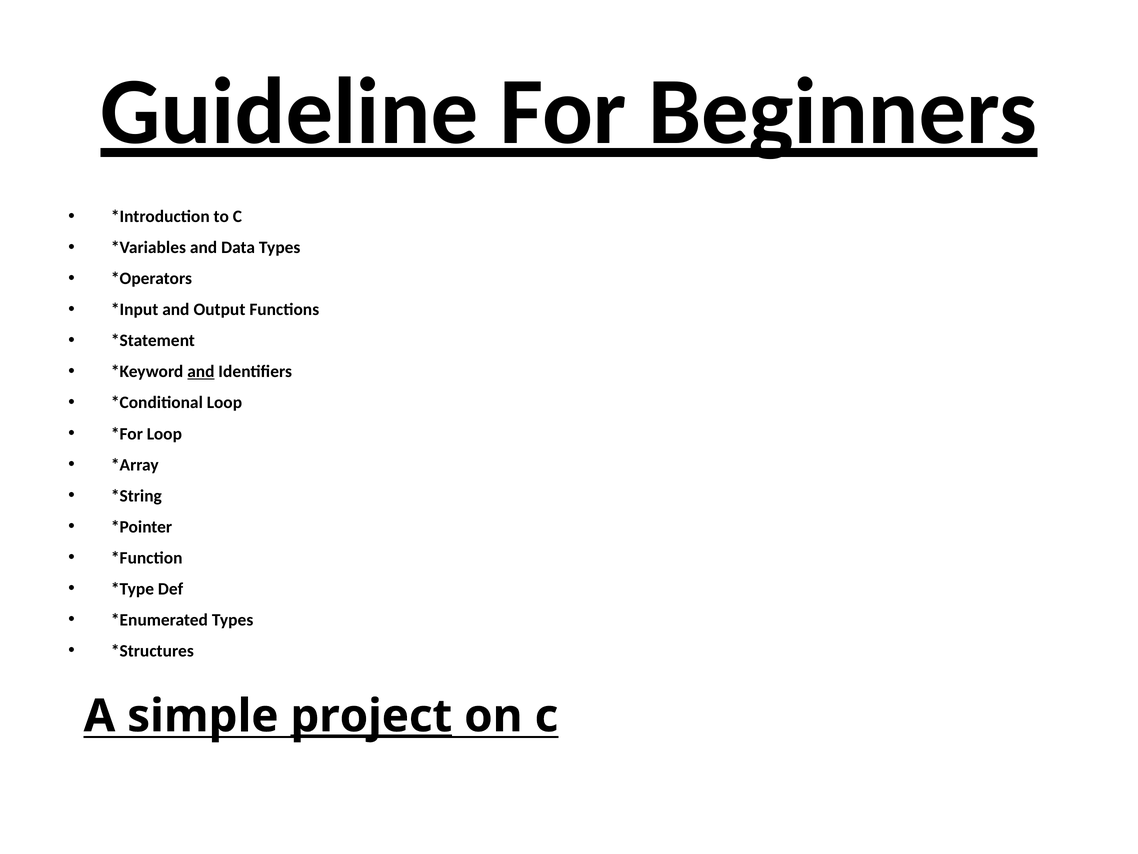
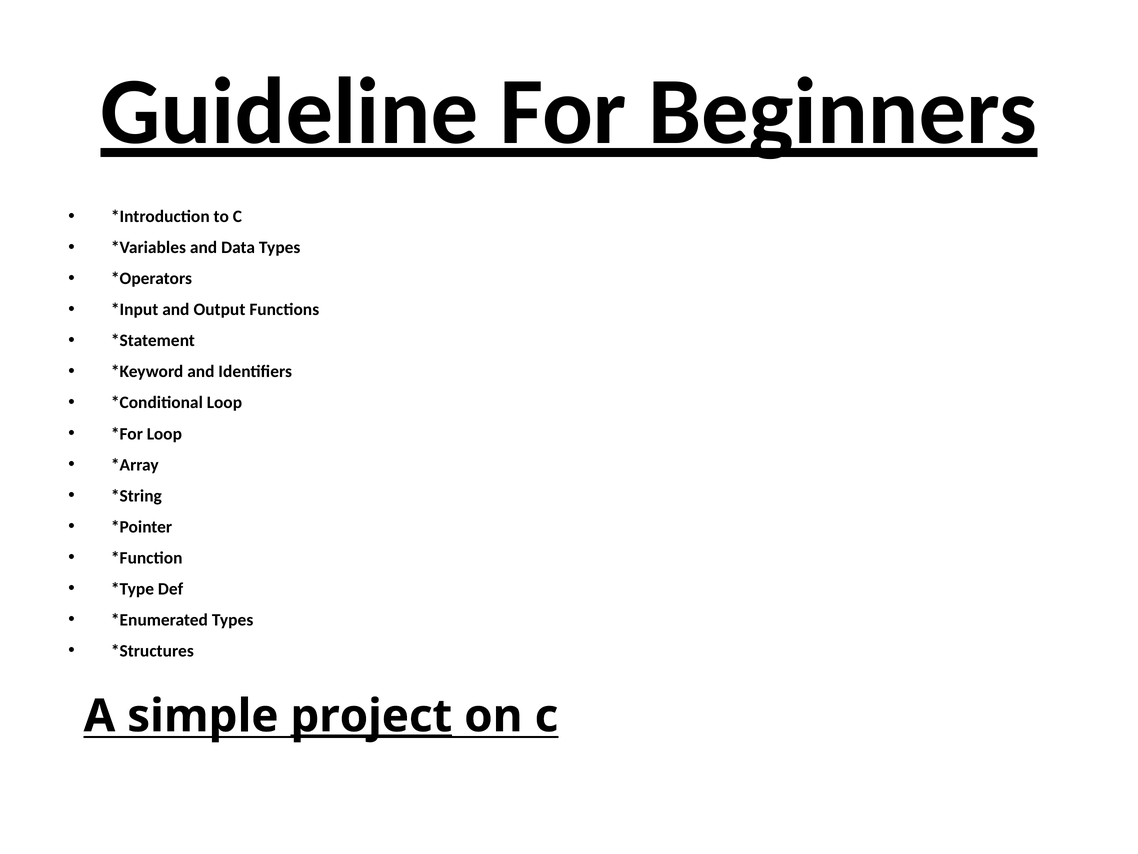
and underline: present -> none (201, 372)
